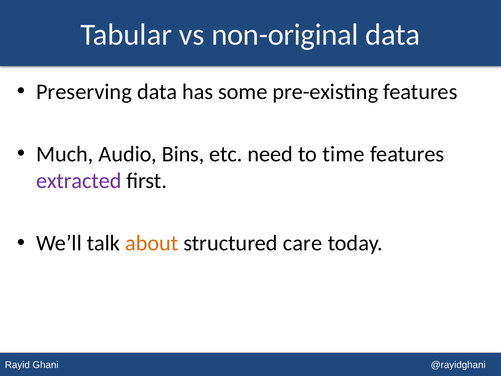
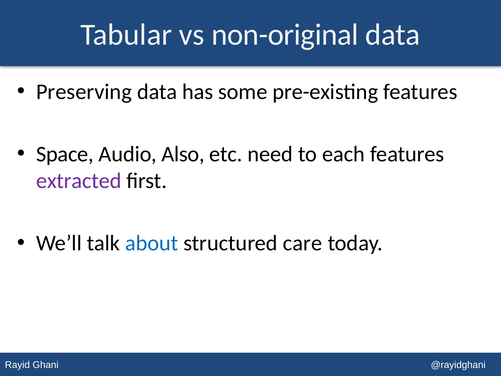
Much: Much -> Space (65, 154)
Bins: Bins -> Also (183, 154)
time: time -> each (344, 154)
about colour: orange -> blue (152, 243)
